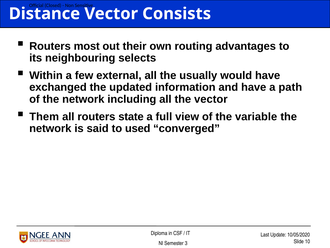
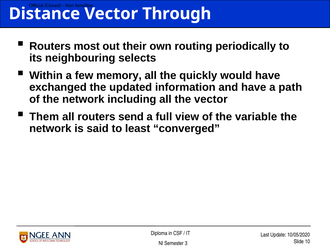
Consists: Consists -> Through (177, 14)
advantages: advantages -> periodically (246, 46)
external: external -> memory (119, 75)
usually: usually -> quickly (198, 75)
state: state -> send (131, 116)
used: used -> least (138, 128)
